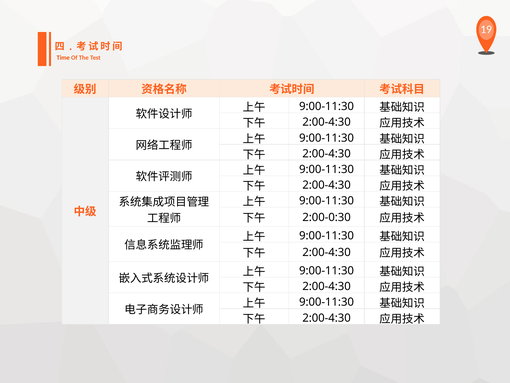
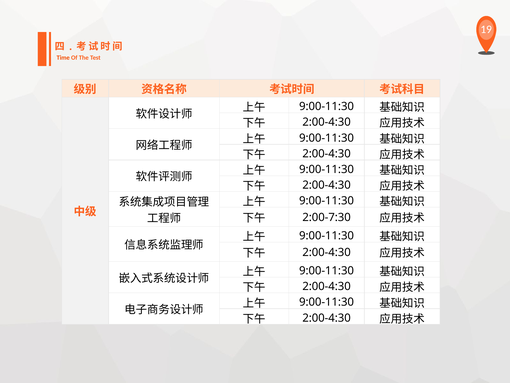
2:00-0:30: 2:00-0:30 -> 2:00-7:30 (327, 217)
